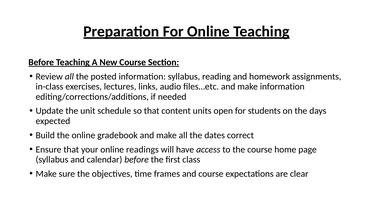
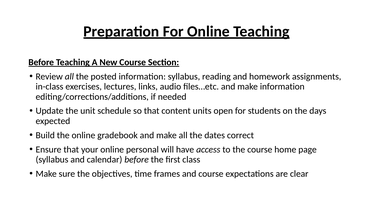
readings: readings -> personal (142, 149)
